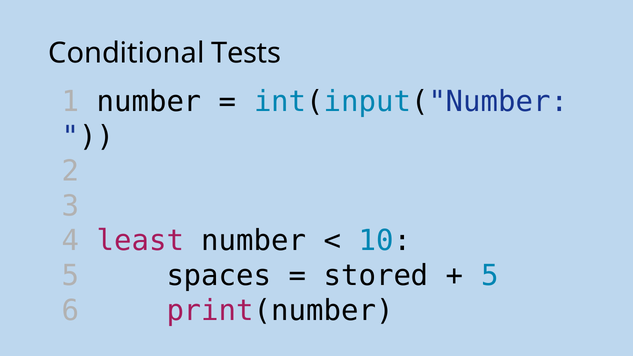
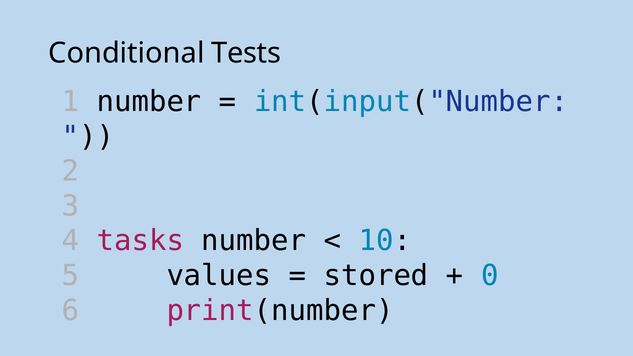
least: least -> tasks (140, 241)
spaces: spaces -> values (219, 276)
5: 5 -> 0 (490, 276)
